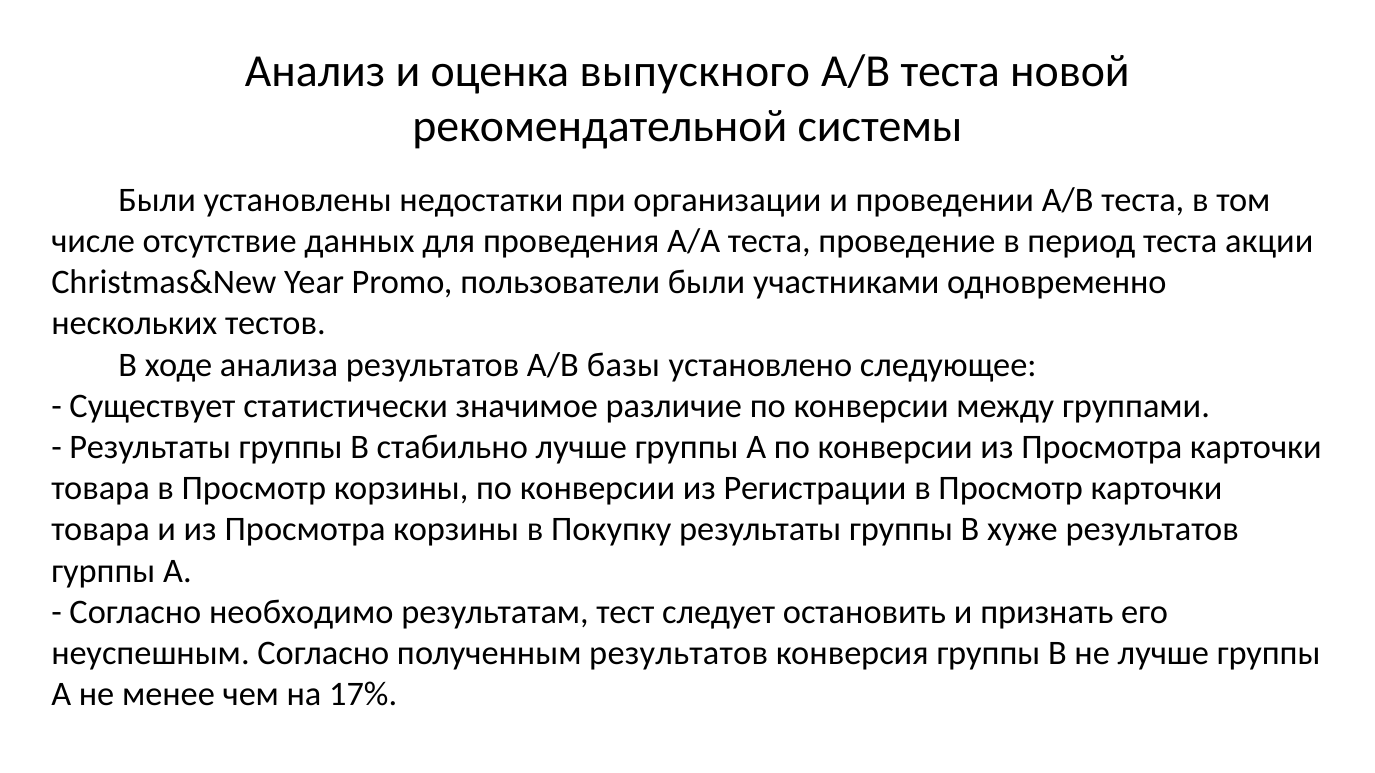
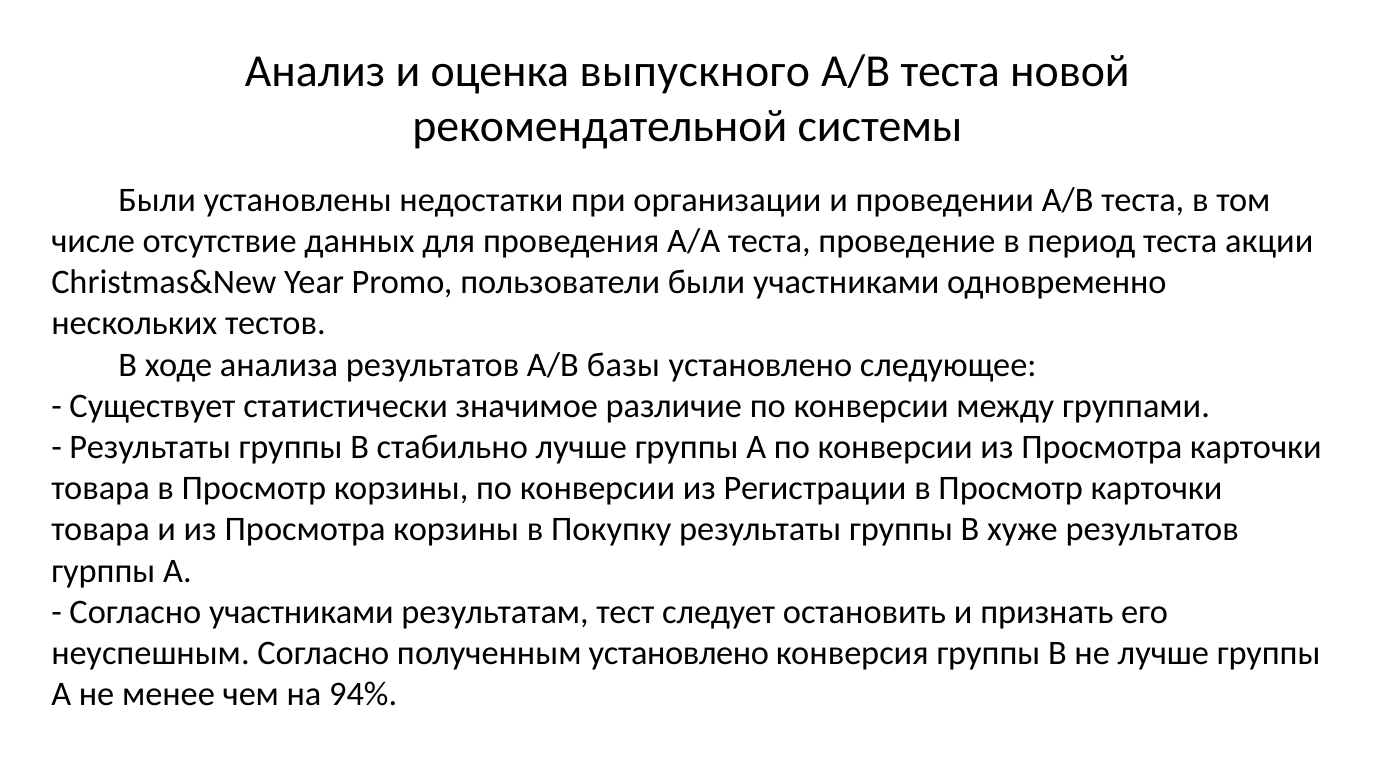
Согласно необходимо: необходимо -> участниками (301, 612)
полученным результатов: результатов -> установлено (679, 654)
17%: 17% -> 94% (363, 695)
